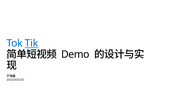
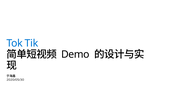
Tik underline: present -> none (31, 43)
